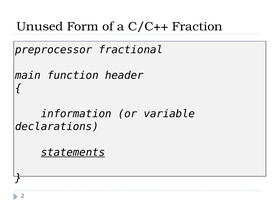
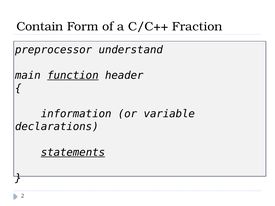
Unused: Unused -> Contain (40, 27)
fractional: fractional -> understand (131, 50)
function underline: none -> present (73, 75)
